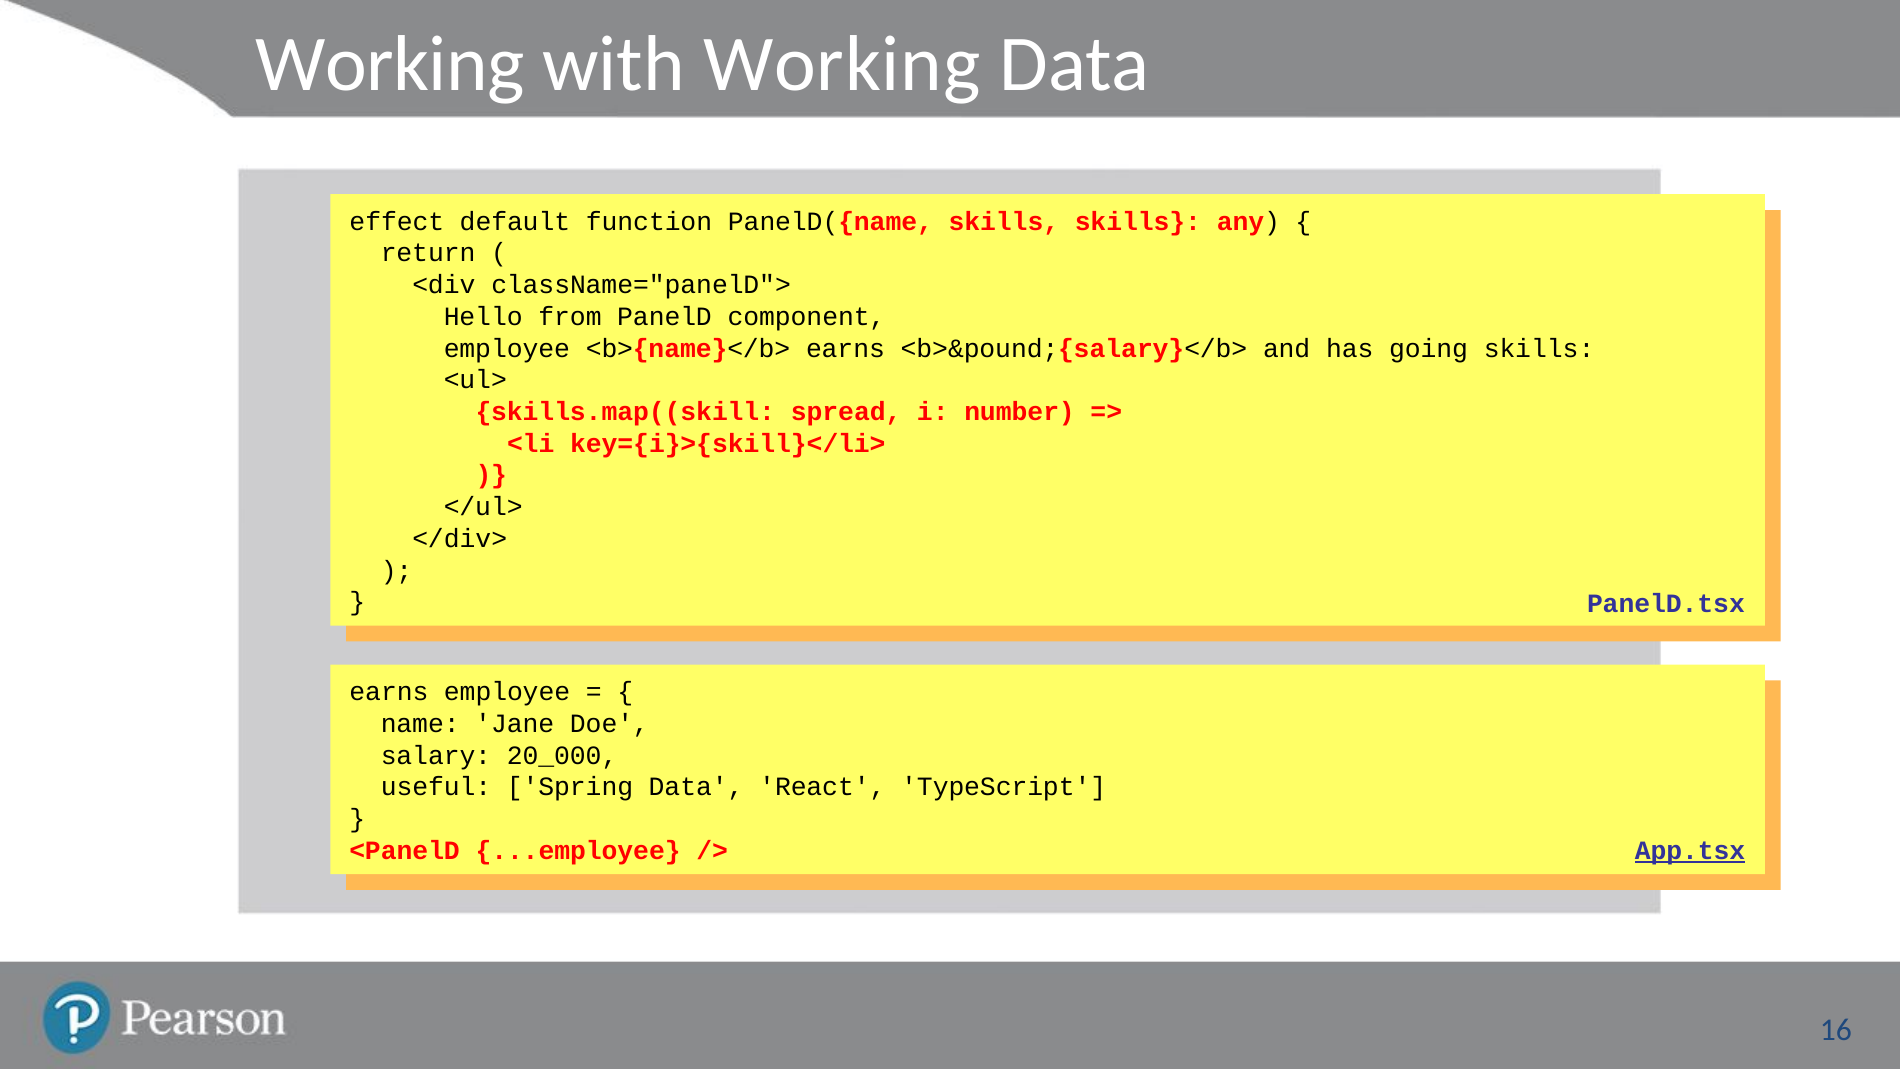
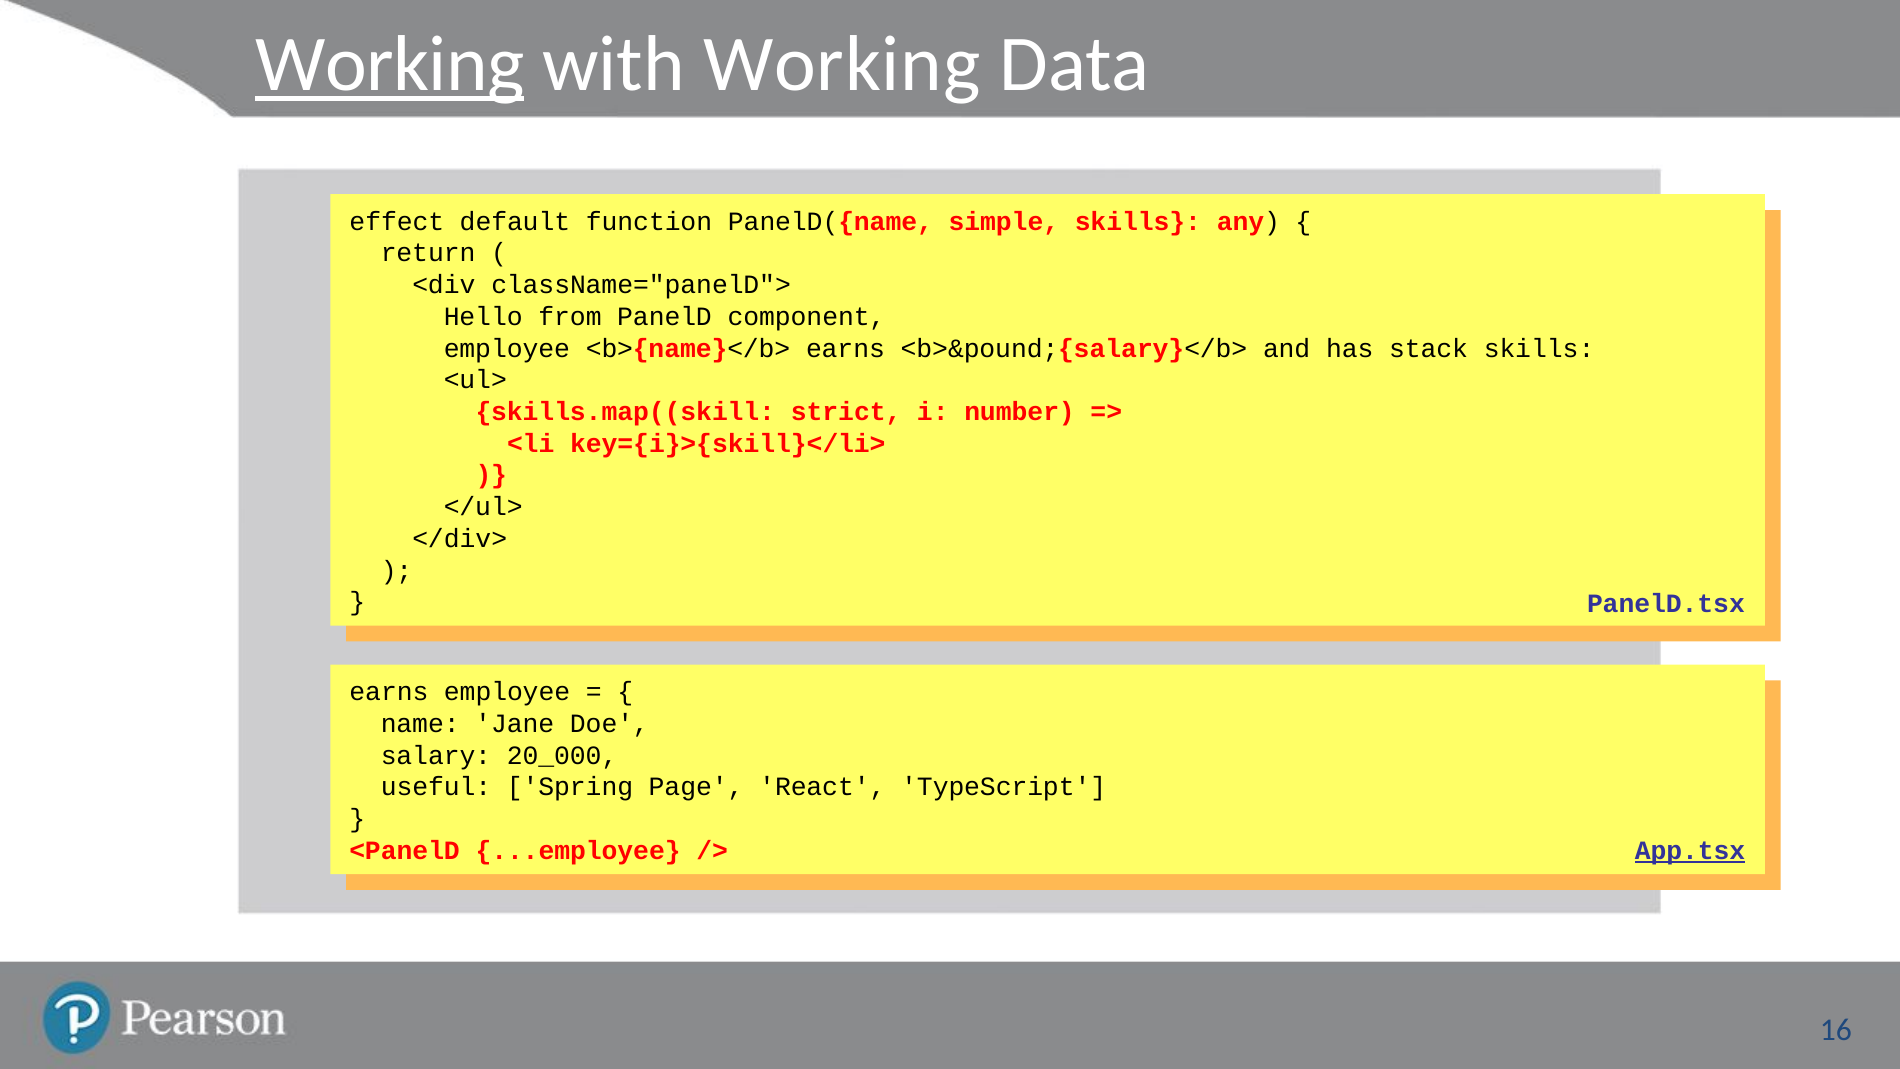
Working underline: none -> present (390, 65)
skills: skills -> simple (1004, 221)
going: going -> stack (1429, 348)
spread: spread -> strict (846, 412)
Data: Data -> Page (696, 787)
